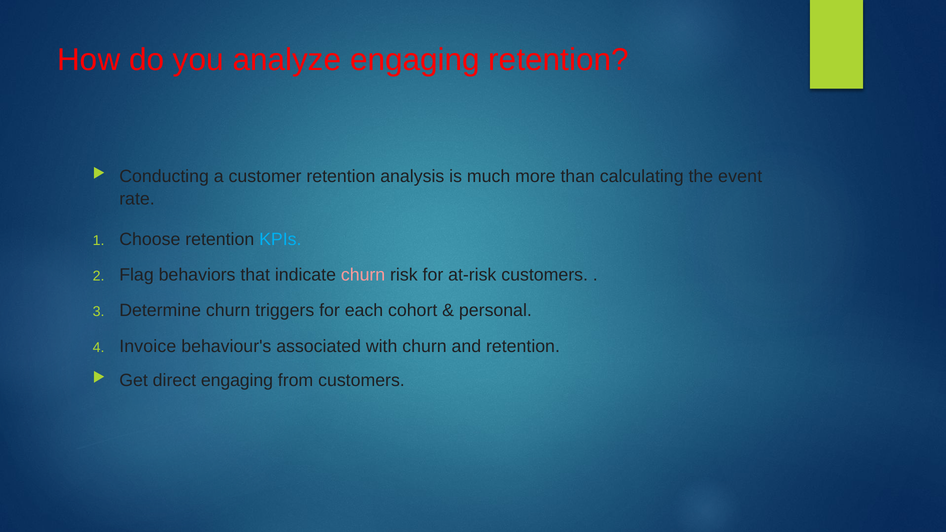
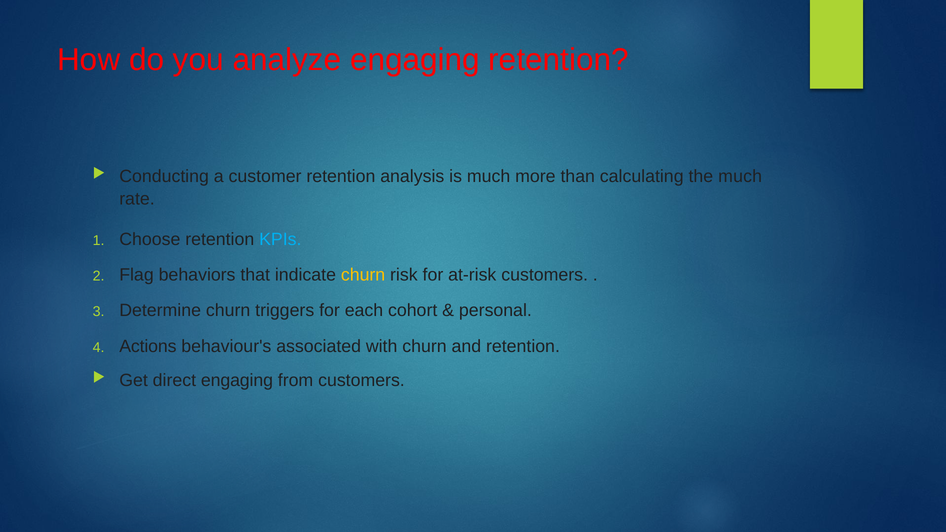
the event: event -> much (740, 176)
churn colour: pink -> yellow (363, 275)
Invoice: Invoice -> Actions (148, 346)
